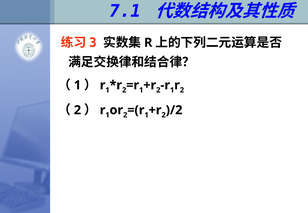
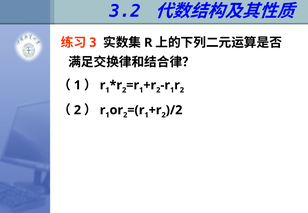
7.1: 7.1 -> 3.2 (125, 11)
